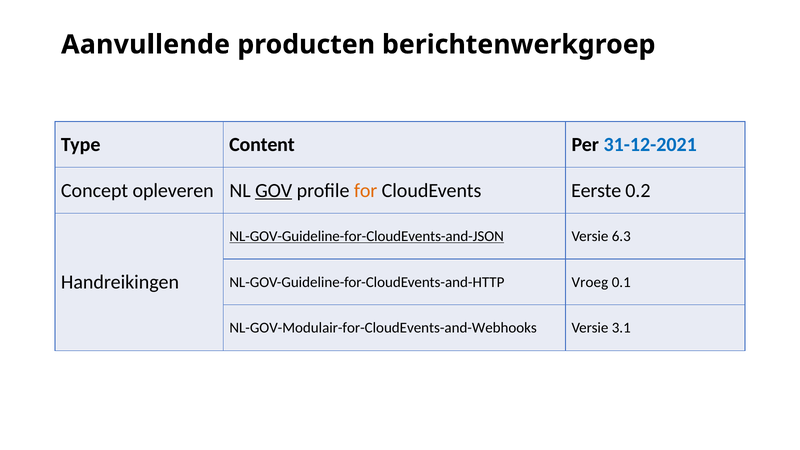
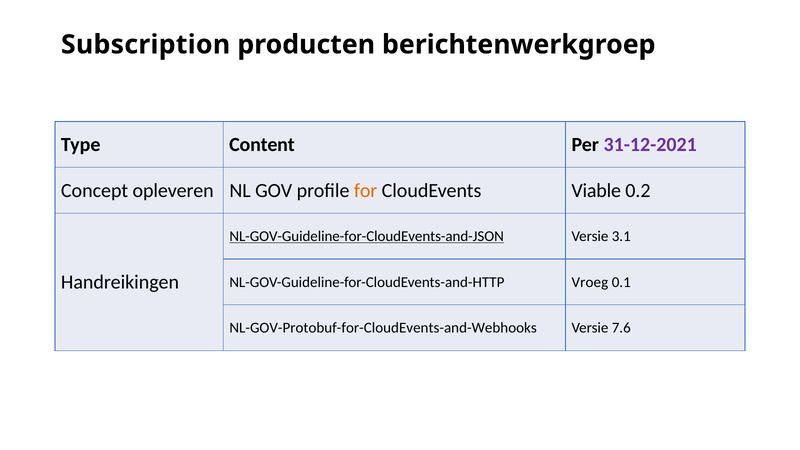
Aanvullende: Aanvullende -> Subscription (146, 45)
31-12-2021 colour: blue -> purple (650, 145)
GOV underline: present -> none (274, 190)
Eerste: Eerste -> Viable (596, 190)
6.3: 6.3 -> 3.1 (621, 236)
NL-GOV-Modulair-for-CloudEvents-and-Webhooks: NL-GOV-Modulair-for-CloudEvents-and-Webhooks -> NL-GOV-Protobuf-for-CloudEvents-and-Webhooks (383, 328)
3.1: 3.1 -> 7.6 (621, 328)
